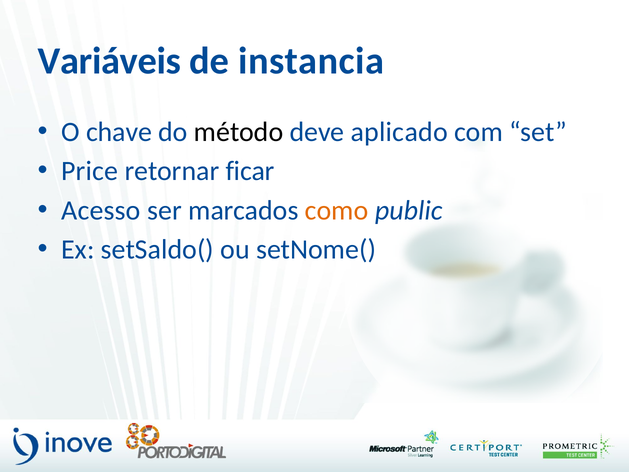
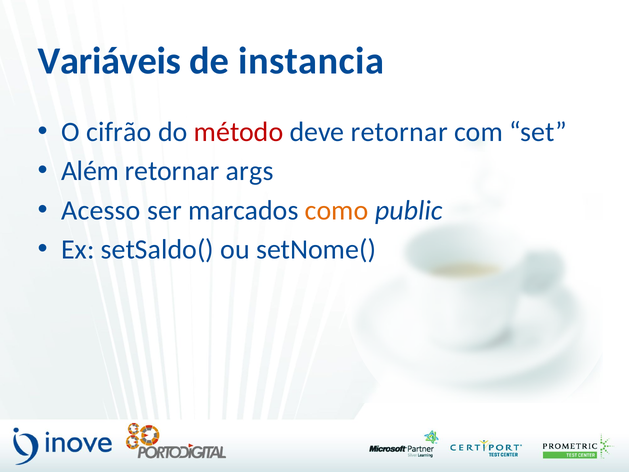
chave: chave -> cifrão (119, 132)
método colour: black -> red (239, 132)
deve aplicado: aplicado -> retornar (399, 132)
Price: Price -> Além (90, 171)
ficar: ficar -> args (250, 171)
